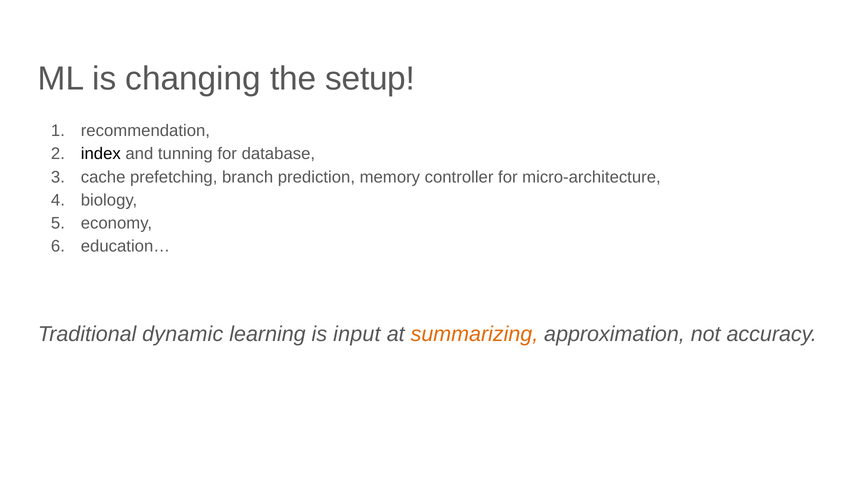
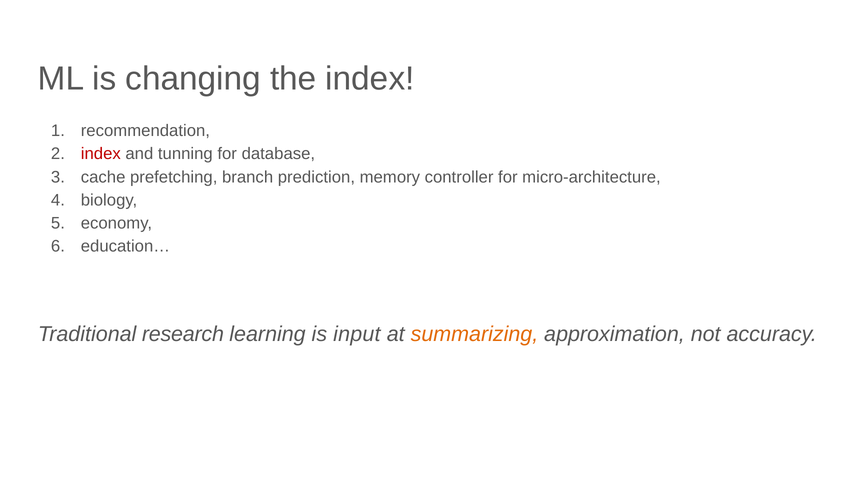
the setup: setup -> index (370, 79)
index colour: black -> red (101, 154)
dynamic: dynamic -> research (183, 334)
